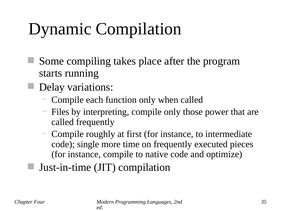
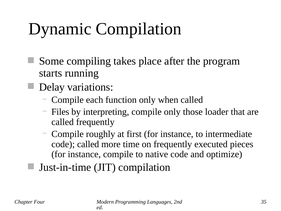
power: power -> loader (217, 112)
code single: single -> called (88, 144)
